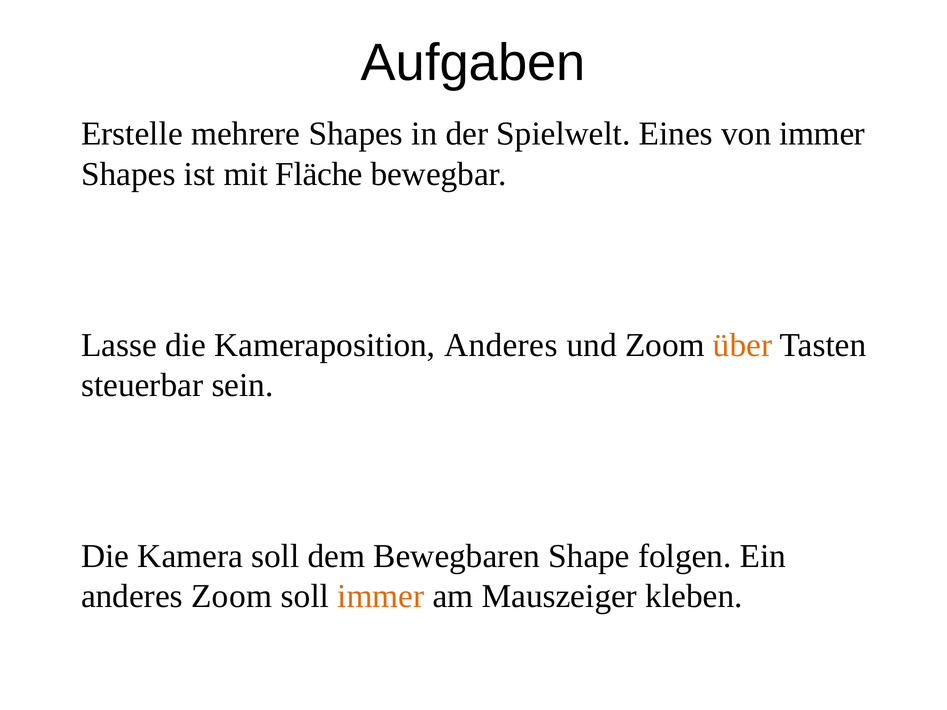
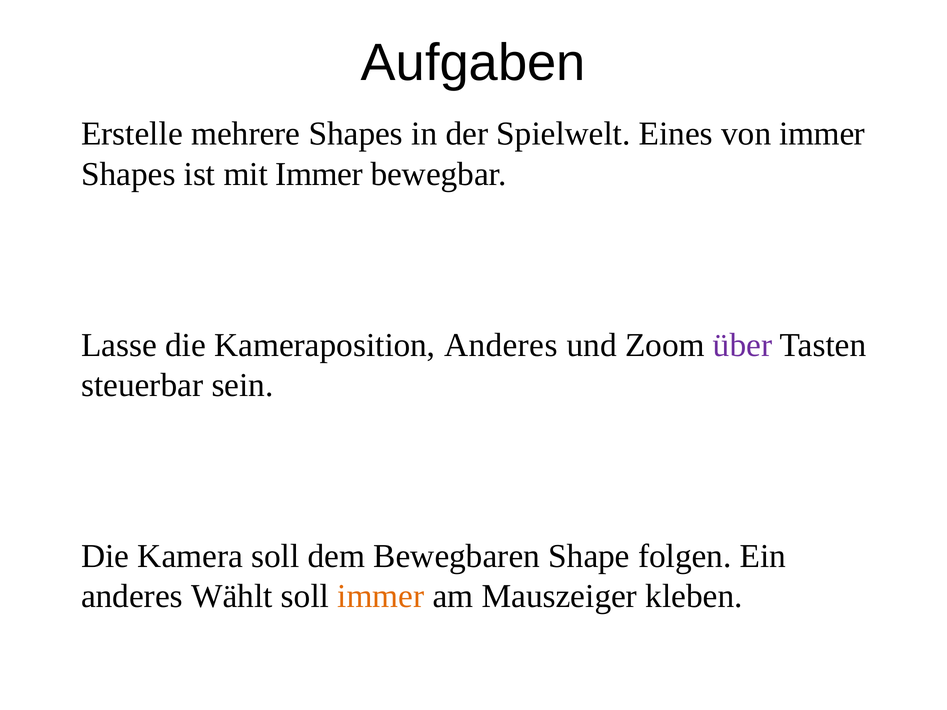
mit Fläche: Fläche -> Immer (319, 174)
über colour: orange -> purple (743, 345)
anderes Zoom: Zoom -> Wählt (232, 596)
